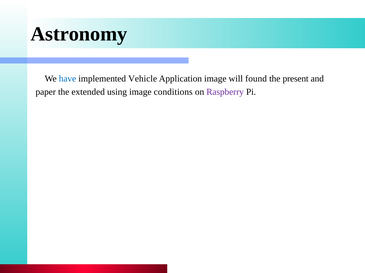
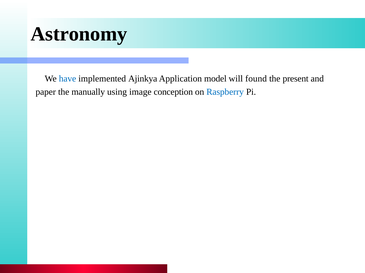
Vehicle: Vehicle -> Ajinkya (143, 79)
Application image: image -> model (215, 79)
extended: extended -> manually (88, 92)
conditions: conditions -> conception (173, 92)
Raspberry colour: purple -> blue (225, 92)
